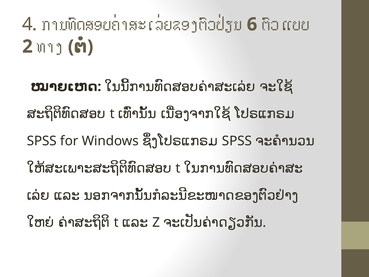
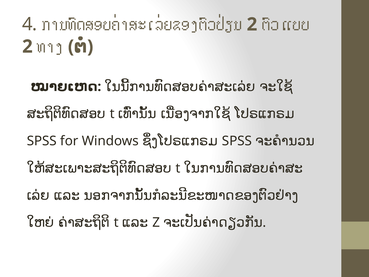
6: 6 -> 2 (252, 24)
